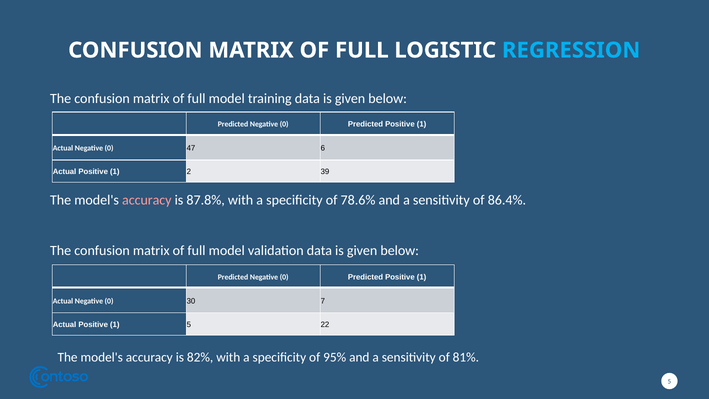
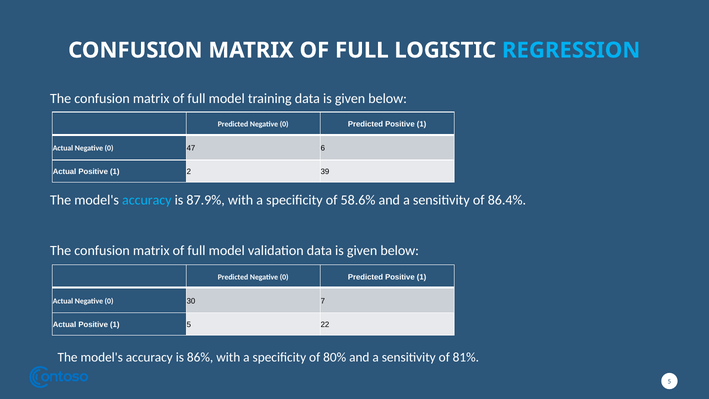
accuracy colour: pink -> light blue (147, 200)
87.8%: 87.8% -> 87.9% (206, 200)
78.6%: 78.6% -> 58.6% (358, 200)
82%: 82% -> 86% (200, 357)
95%: 95% -> 80% (335, 357)
